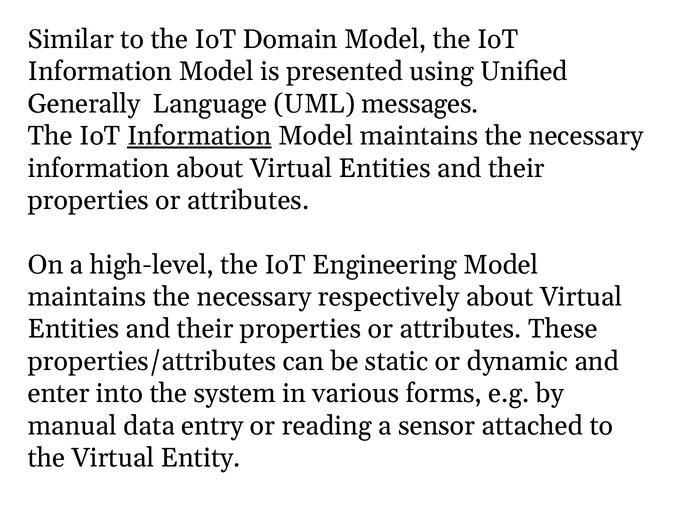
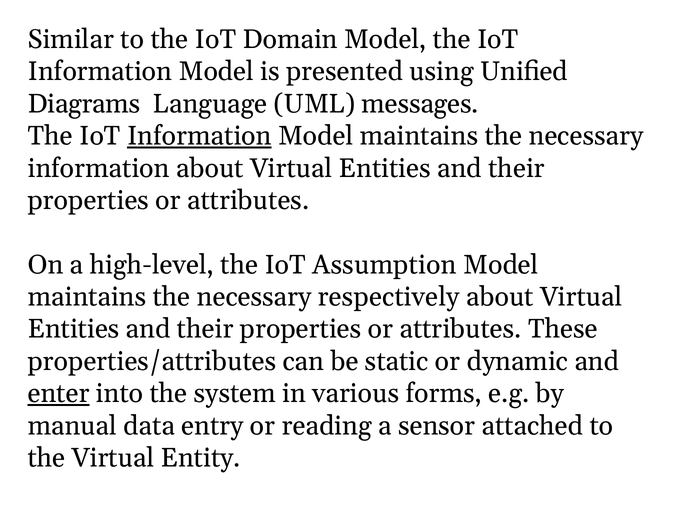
Generally: Generally -> Diagrams (84, 104)
Engineering: Engineering -> Assumption (385, 265)
enter underline: none -> present (59, 393)
